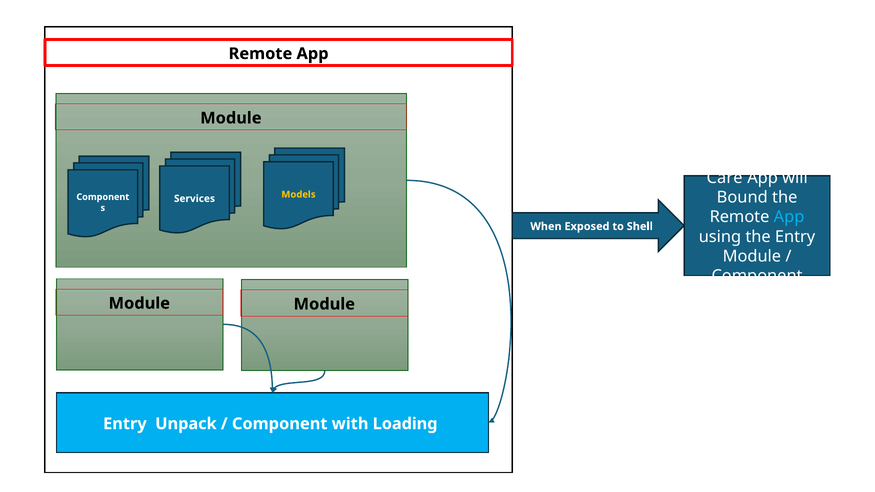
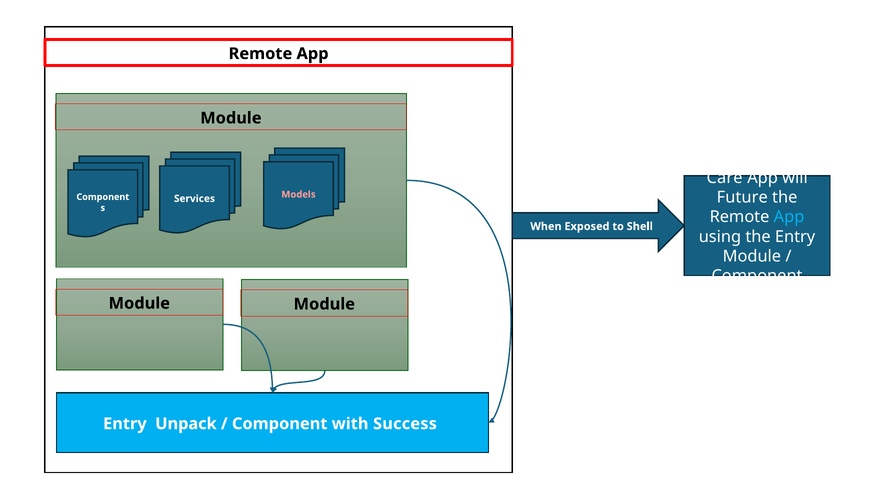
Bound: Bound -> Future (742, 197)
Models colour: yellow -> pink (298, 195)
Loading: Loading -> Success (405, 424)
